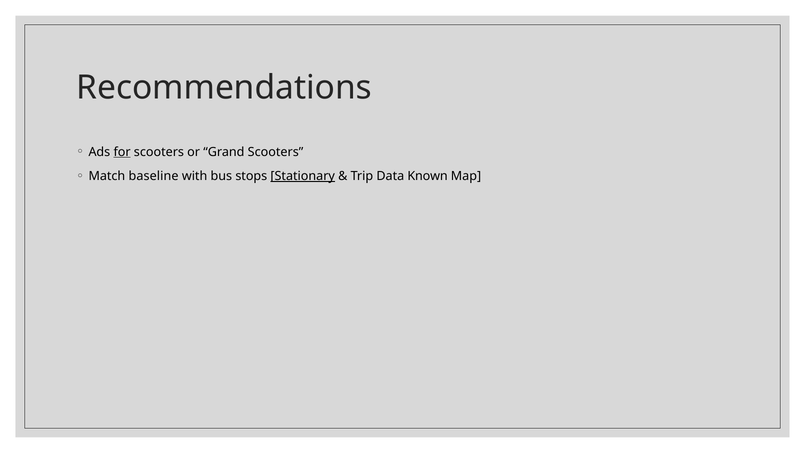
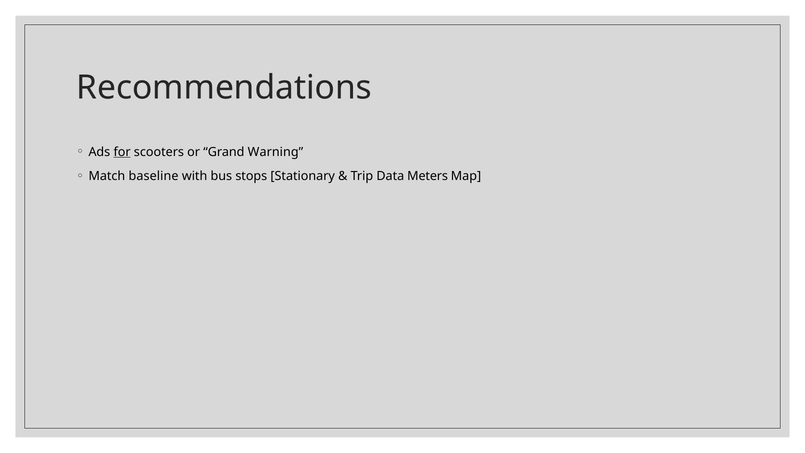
Grand Scooters: Scooters -> Warning (275, 152)
Stationary underline: present -> none (303, 176)
Known: Known -> Meters (428, 176)
